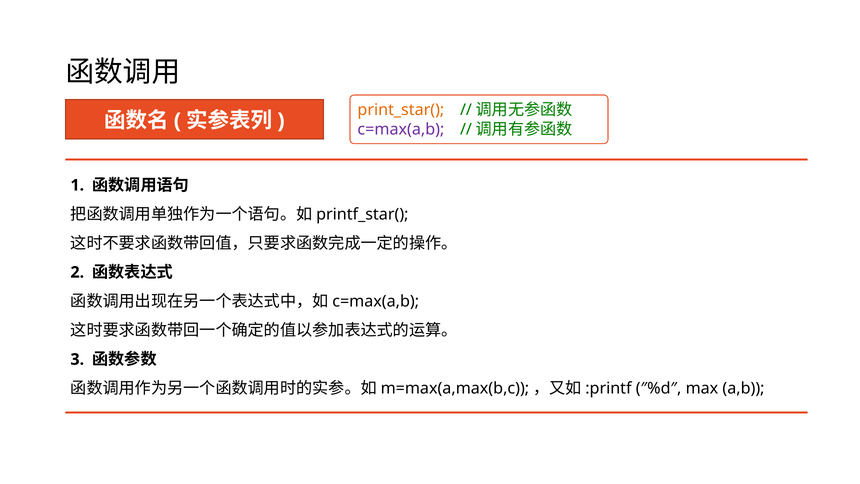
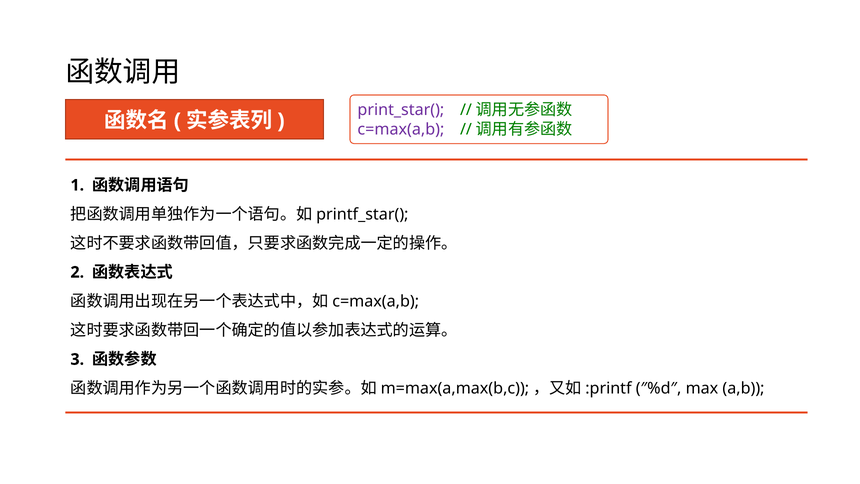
print_star( colour: orange -> purple (401, 110)
